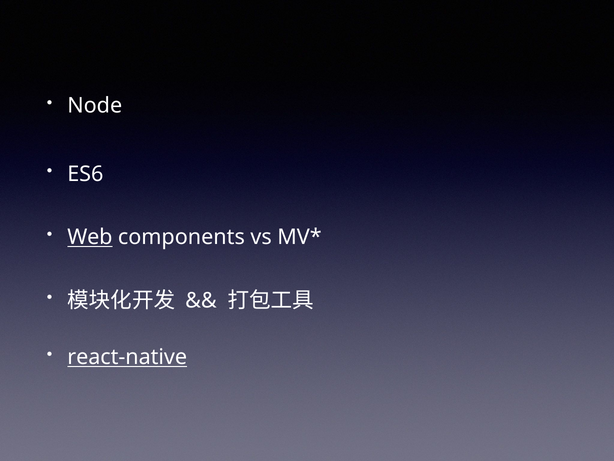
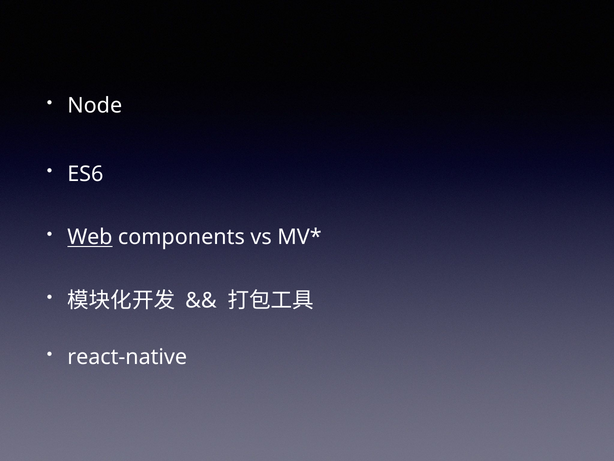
react-native underline: present -> none (127, 357)
